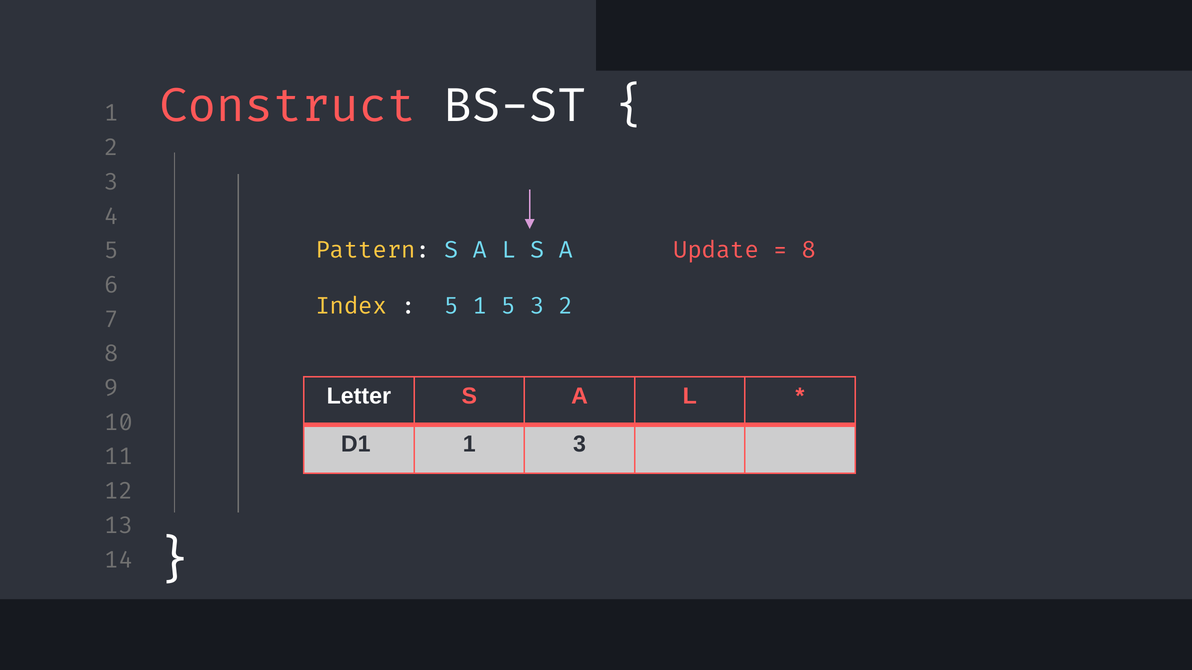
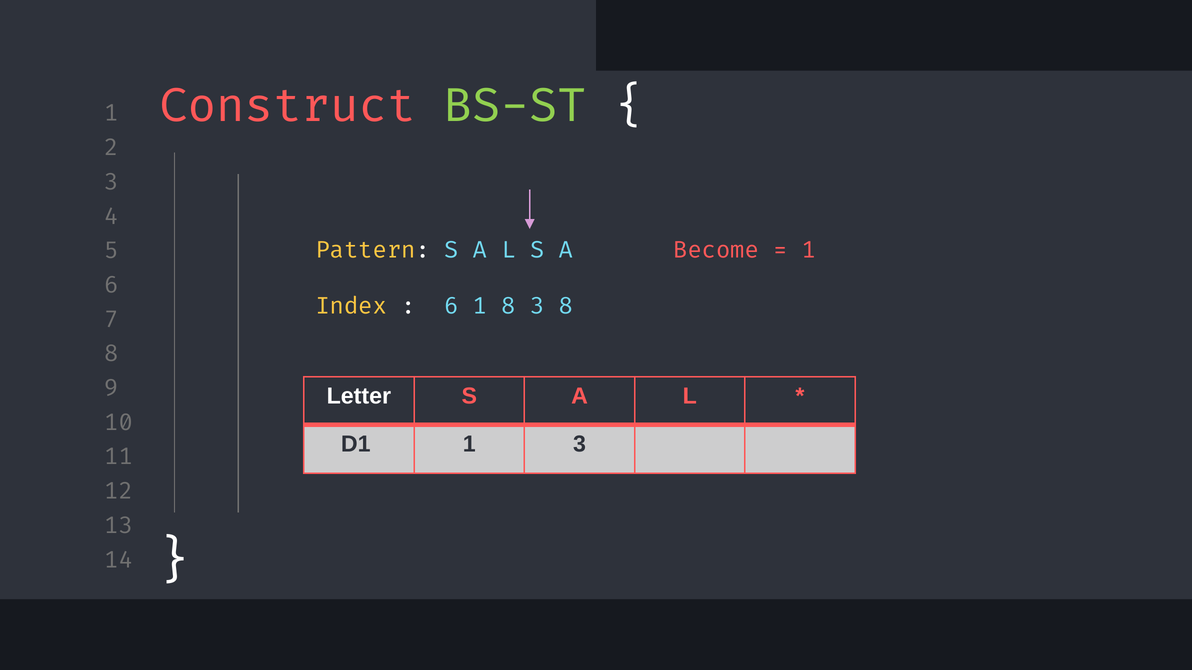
BS-ST colour: white -> light green (515, 106)
Update: Update -> Become (716, 251)
8: 8 -> 1 (809, 251)
5: 5 -> 6 (451, 306)
1 5: 5 -> 8 (509, 306)
3 2: 2 -> 8 (566, 306)
